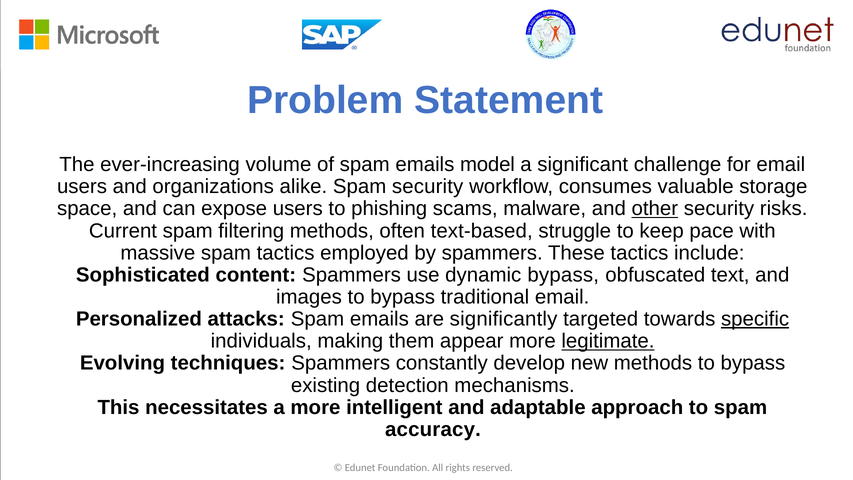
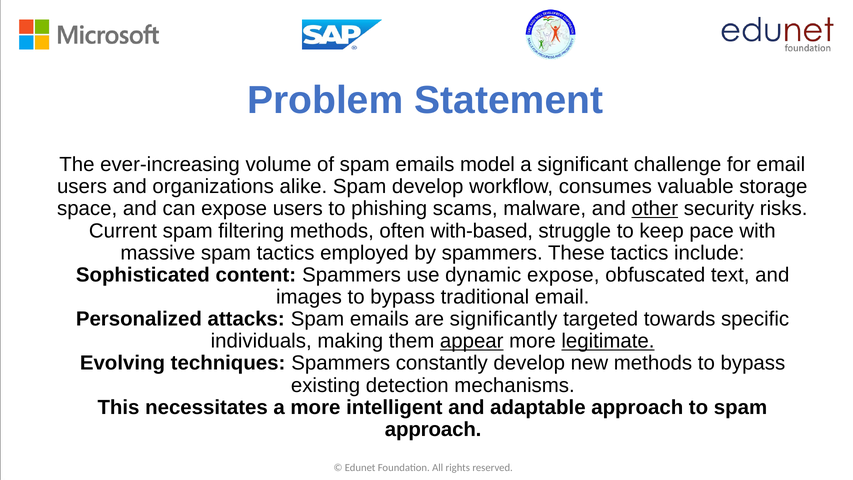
Spam security: security -> develop (428, 187)
text-based: text-based -> with-based (482, 231)
dynamic bypass: bypass -> expose (563, 275)
specific underline: present -> none (755, 319)
appear underline: none -> present (472, 341)
accuracy: accuracy -> approach (433, 429)
